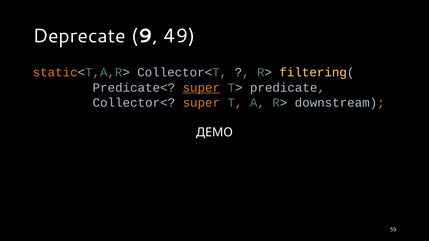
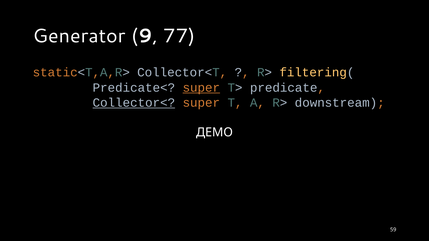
Deprecate: Deprecate -> Generator (79, 36)
49: 49 -> 77 (179, 36)
Collector< underline: none -> present (134, 103)
